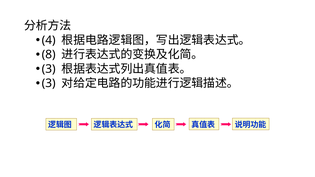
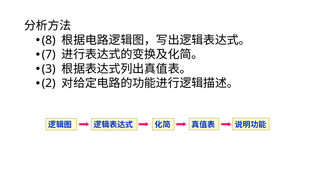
4: 4 -> 8 (49, 40)
8: 8 -> 7 (49, 55)
3: 3 -> 2 (49, 83)
